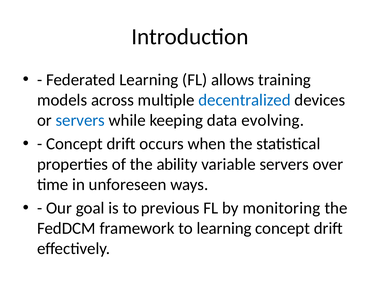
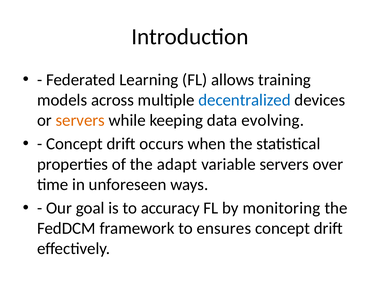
servers colour: blue -> orange (80, 120)
ability: ability -> adapt (177, 164)
previous: previous -> accuracy (170, 208)
to learning: learning -> ensures (224, 228)
